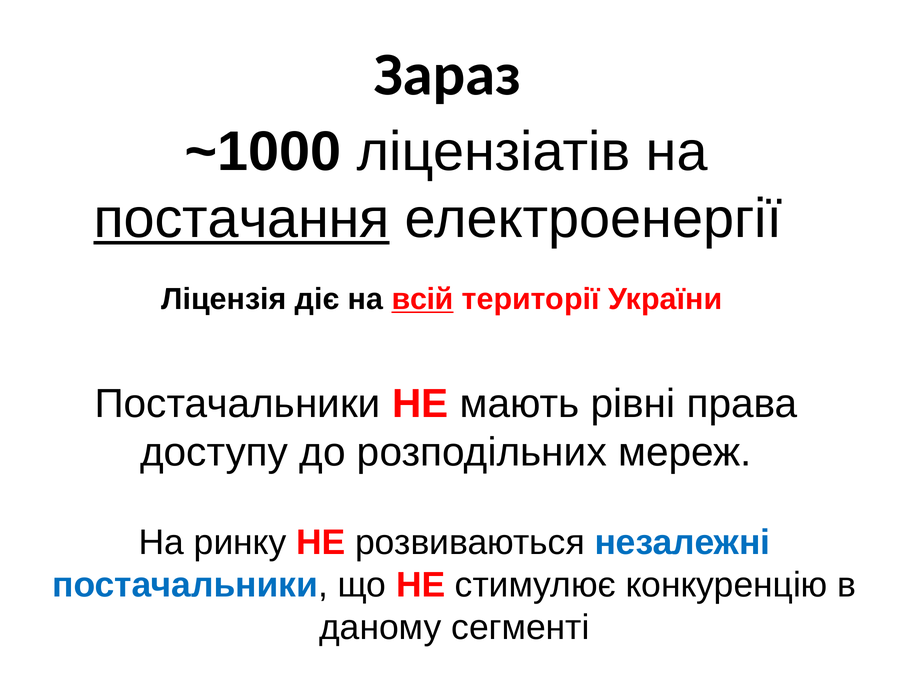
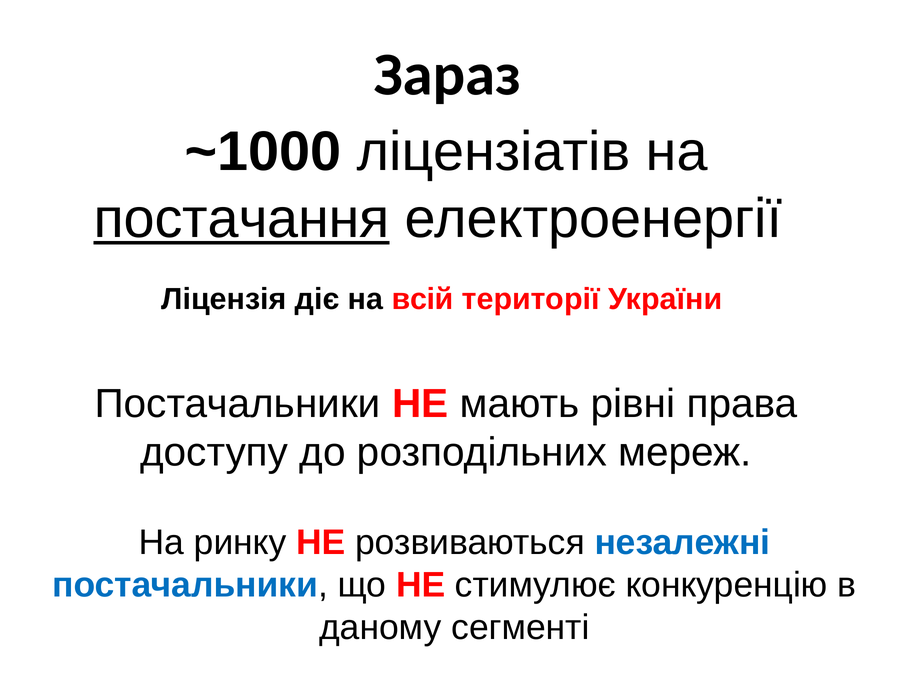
всій underline: present -> none (423, 299)
